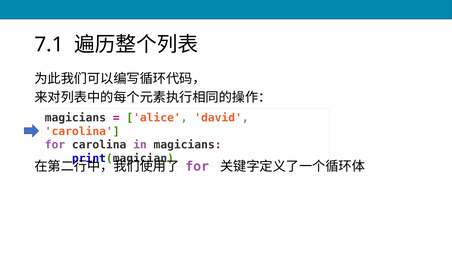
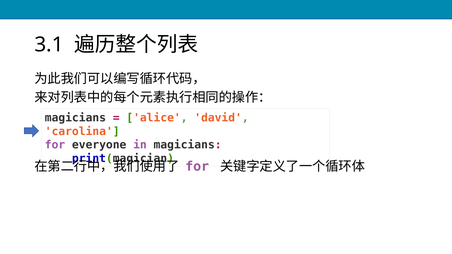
7.1: 7.1 -> 3.1 (49, 45)
for carolina: carolina -> everyone (99, 145)
